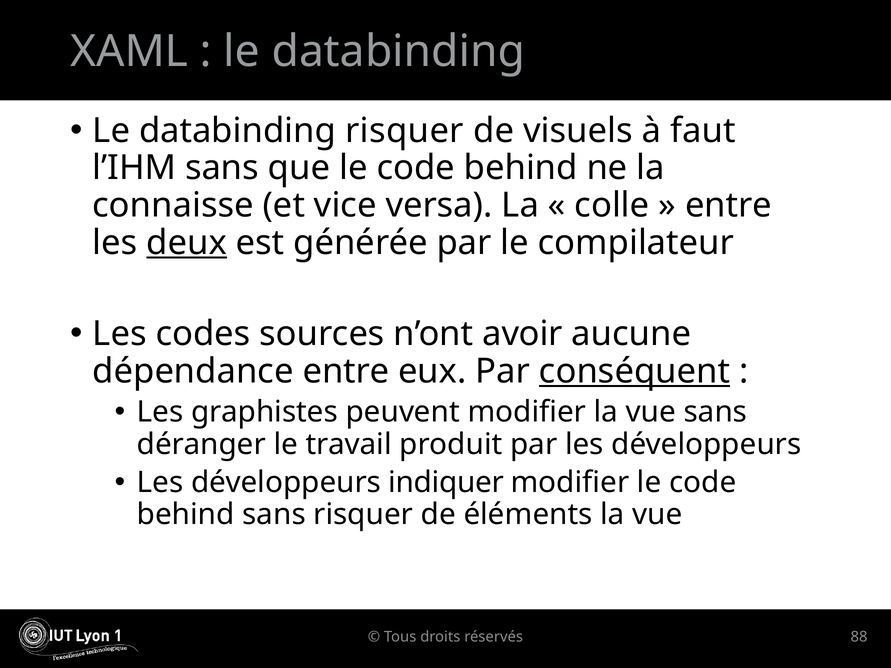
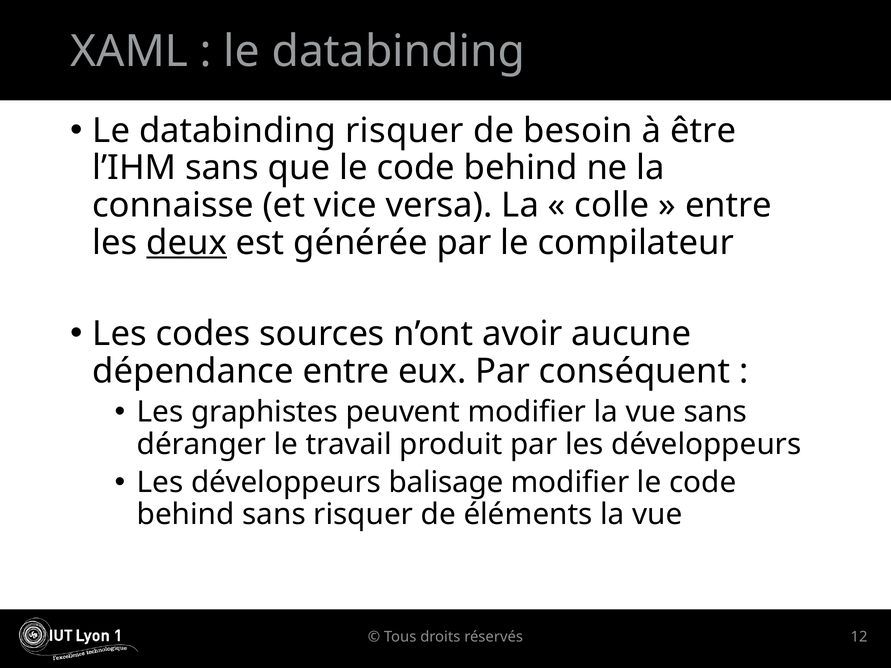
visuels: visuels -> besoin (578, 131)
faut: faut -> être (703, 131)
conséquent underline: present -> none (635, 371)
indiquer: indiquer -> balisage (446, 483)
88: 88 -> 12 (859, 637)
